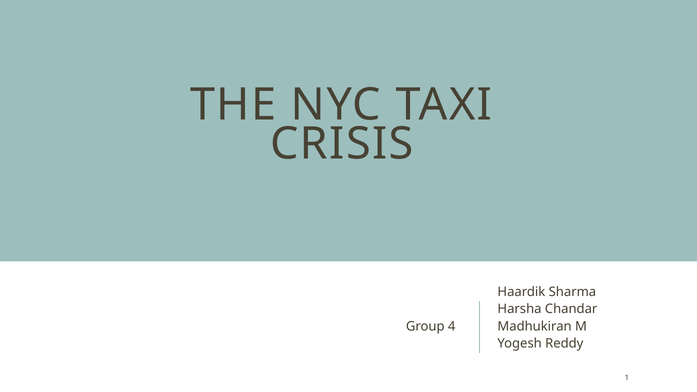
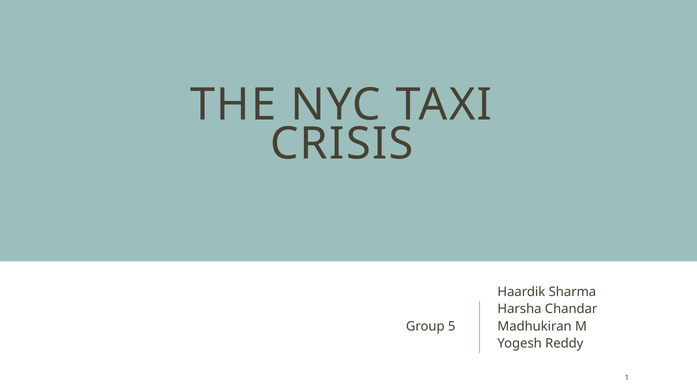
4: 4 -> 5 (452, 326)
